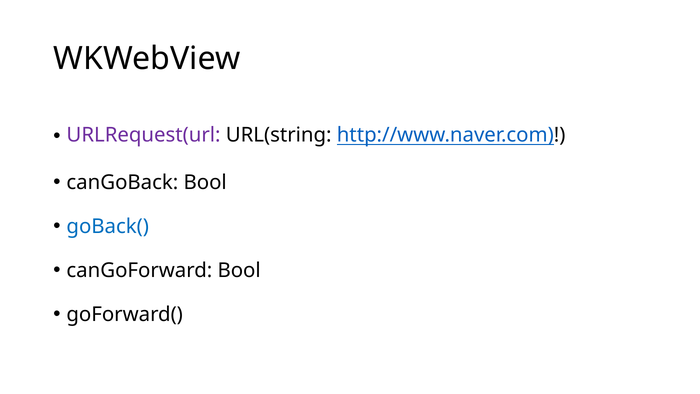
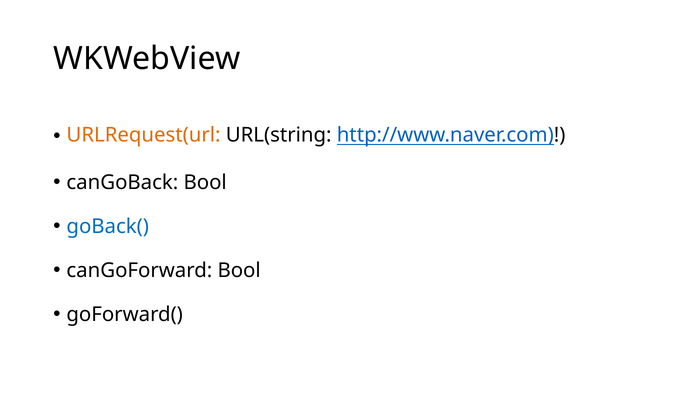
URLRequest(url colour: purple -> orange (144, 135)
